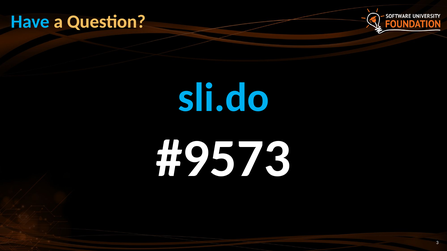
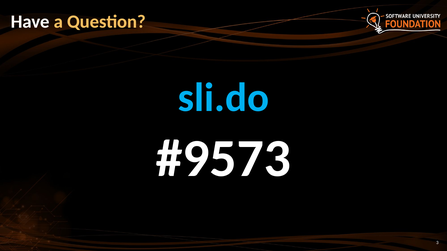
Have colour: light blue -> white (30, 22)
